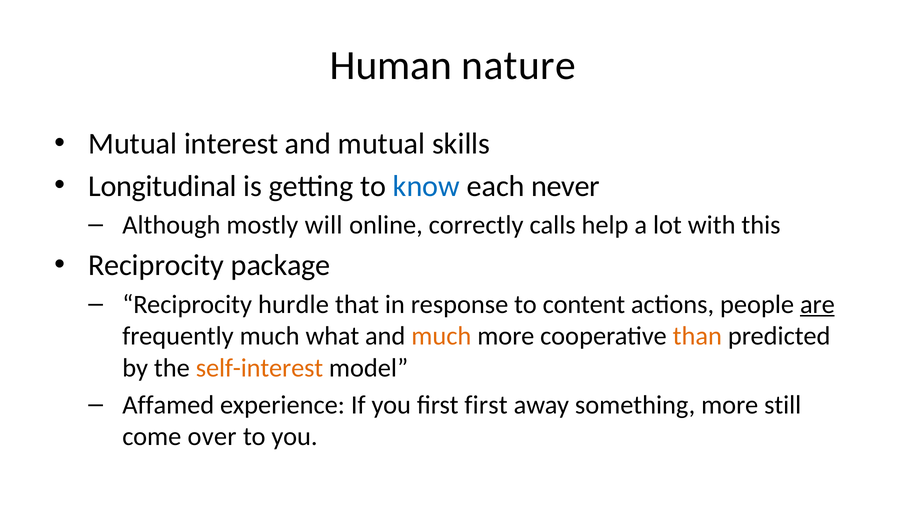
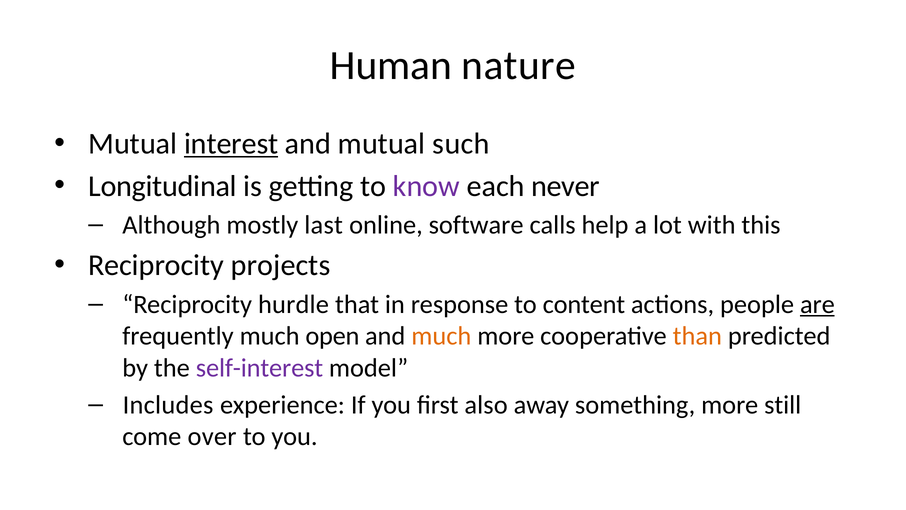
interest underline: none -> present (231, 144)
skills: skills -> such (461, 144)
know colour: blue -> purple (426, 186)
will: will -> last (324, 225)
correctly: correctly -> software (476, 225)
package: package -> projects (281, 265)
what: what -> open (332, 336)
self-interest colour: orange -> purple (259, 368)
Affamed: Affamed -> Includes (168, 405)
first first: first -> also (486, 405)
